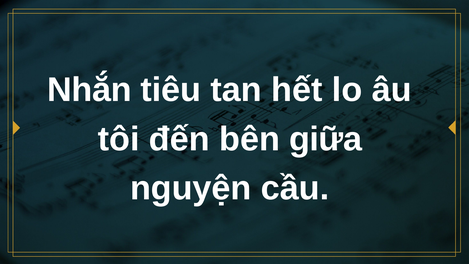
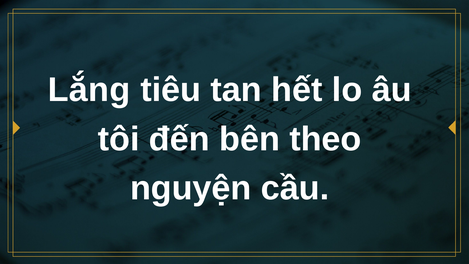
Nhắn: Nhắn -> Lắng (89, 90)
giữa: giữa -> theo (325, 139)
